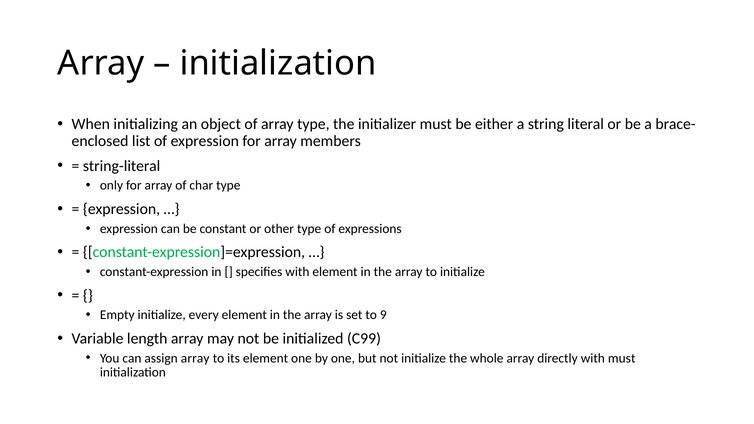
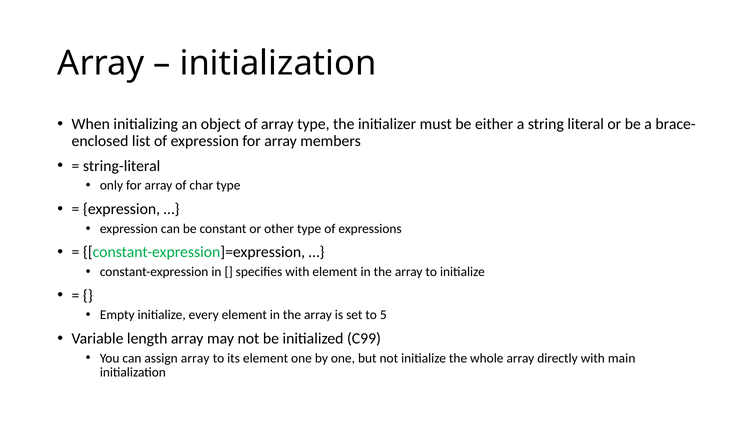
9: 9 -> 5 (383, 315)
with must: must -> main (622, 358)
